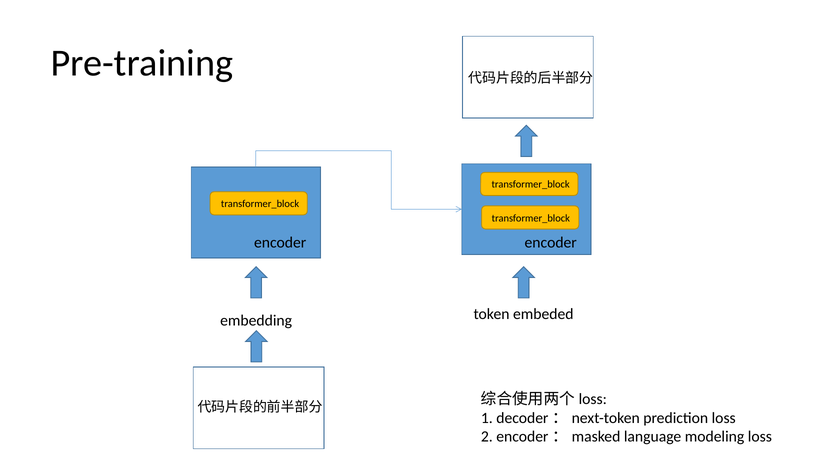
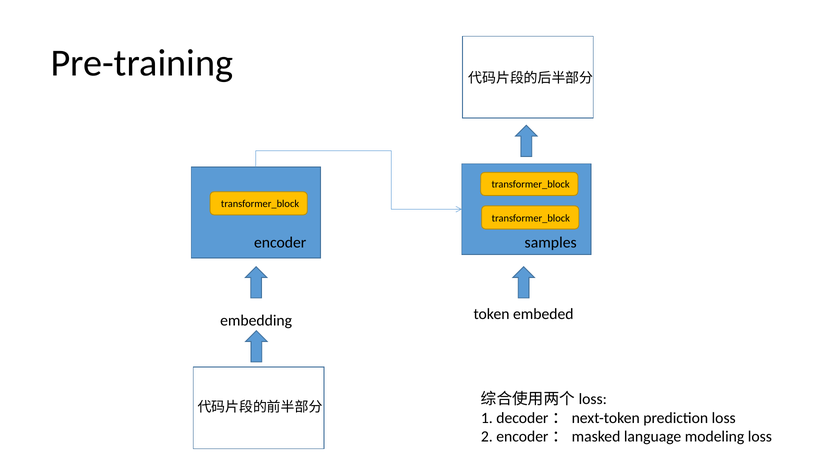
encoder encoder: encoder -> samples (551, 242)
